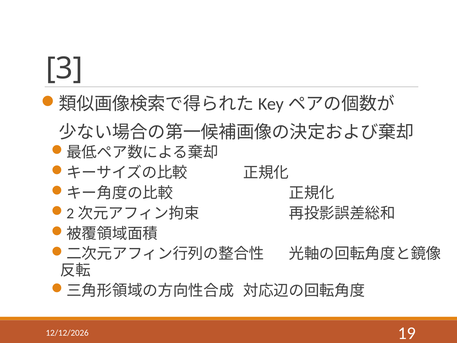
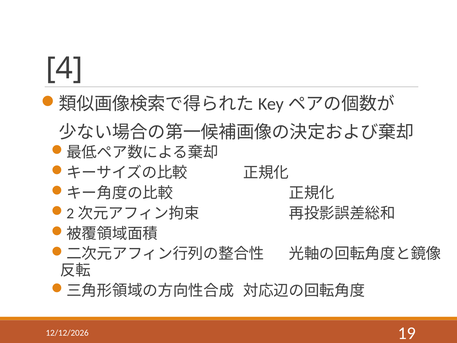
3: 3 -> 4 (64, 68)
